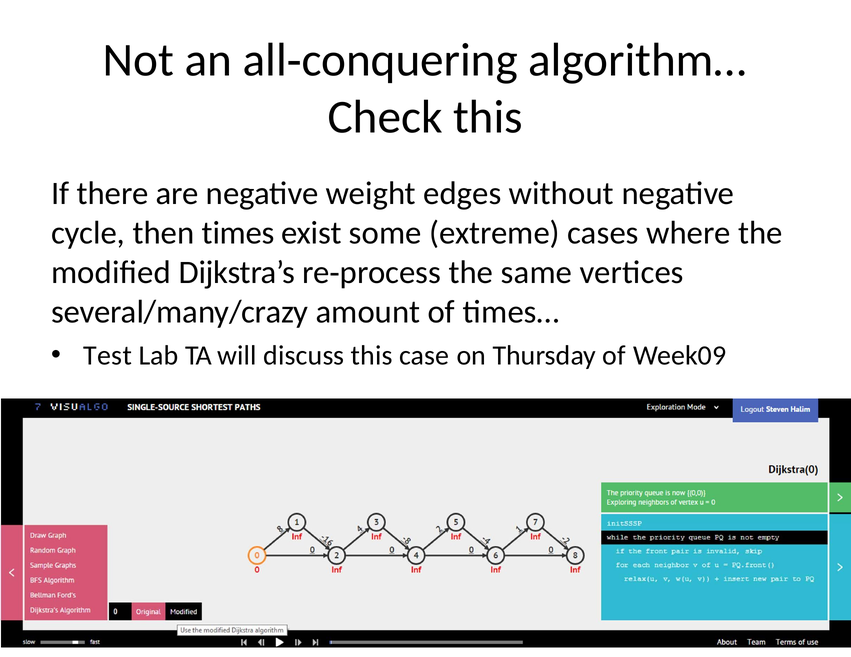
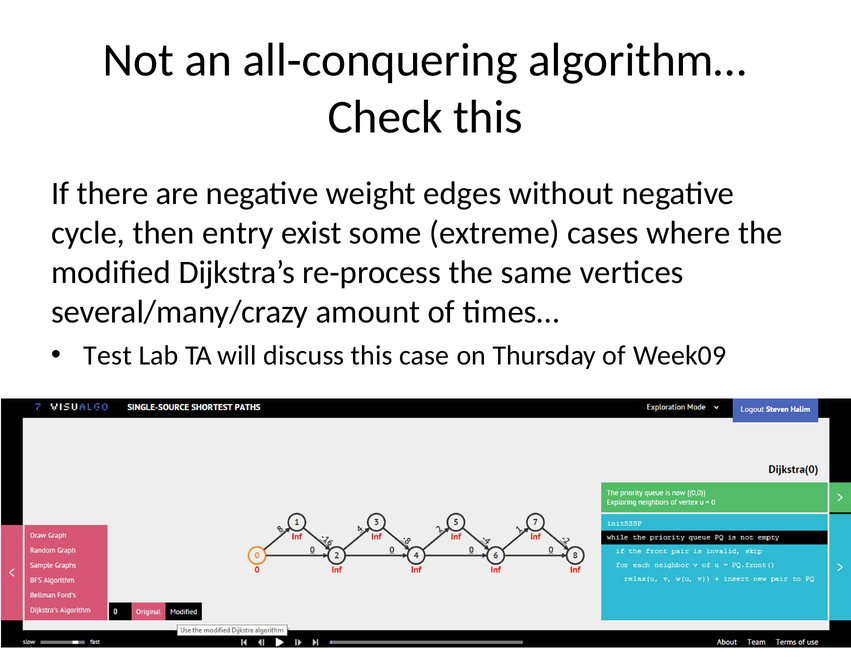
times: times -> entry (238, 233)
